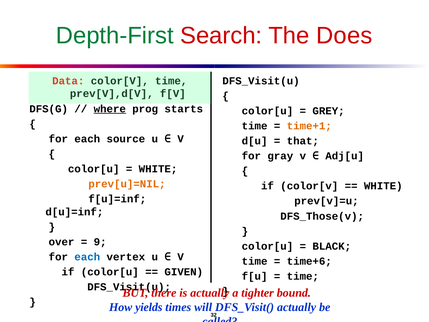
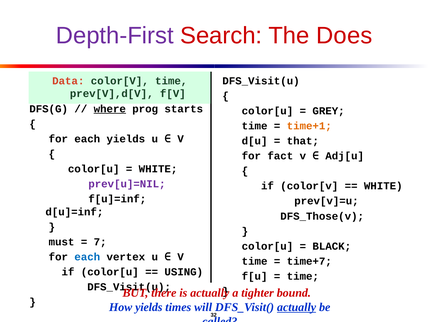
Depth-First colour: green -> purple (115, 36)
each source: source -> yields (126, 139)
gray: gray -> fact (280, 156)
prev[u]=NIL colour: orange -> purple (127, 184)
over: over -> must (62, 242)
9: 9 -> 7 (100, 242)
time+6: time+6 -> time+7 (309, 261)
GIVEN: GIVEN -> USING (184, 272)
actually underline: none -> present (297, 307)
